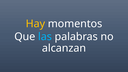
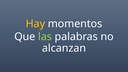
las colour: light blue -> light green (45, 37)
